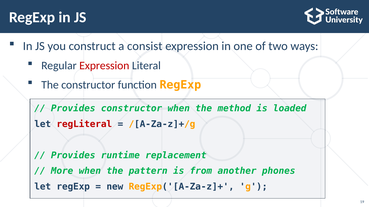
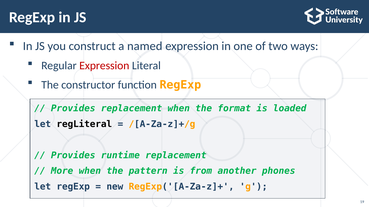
consist: consist -> named (145, 46)
Provides constructor: constructor -> replacement (132, 109)
method: method -> format (234, 109)
regLiteral colour: red -> black (84, 124)
